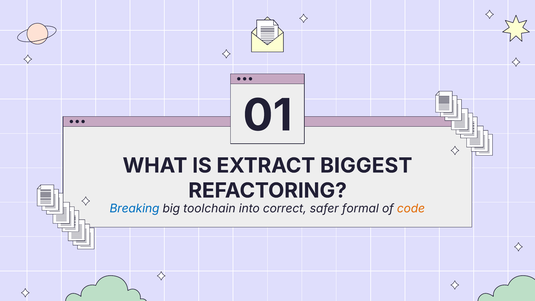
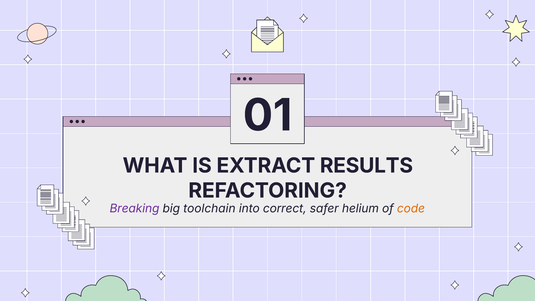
BIGGEST: BIGGEST -> RESULTS (366, 166)
Breaking colour: blue -> purple (134, 209)
formal: formal -> helium (360, 209)
